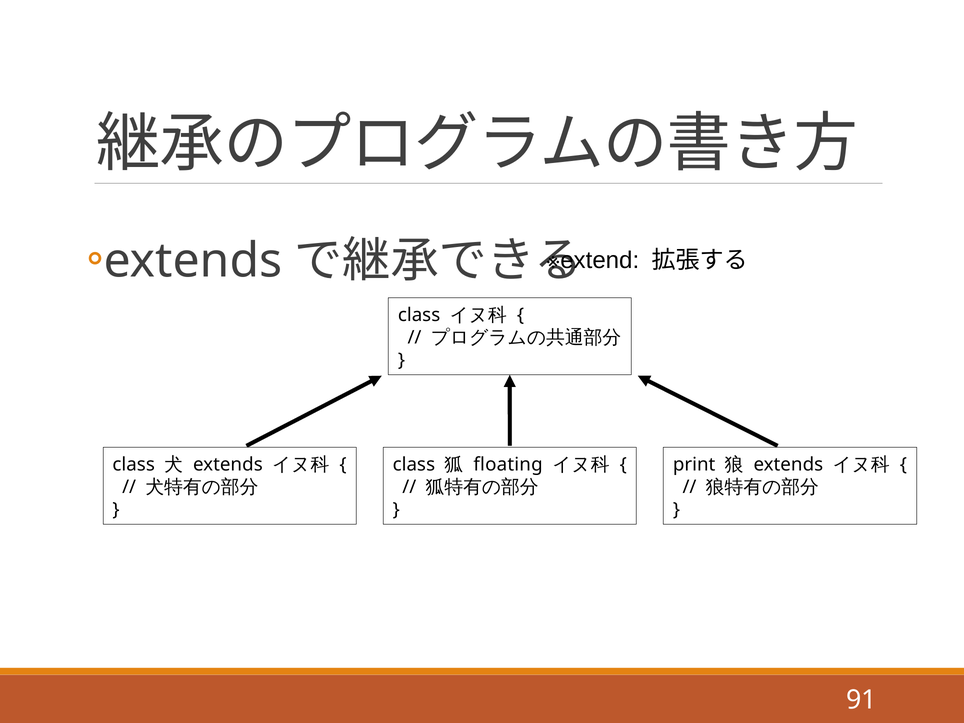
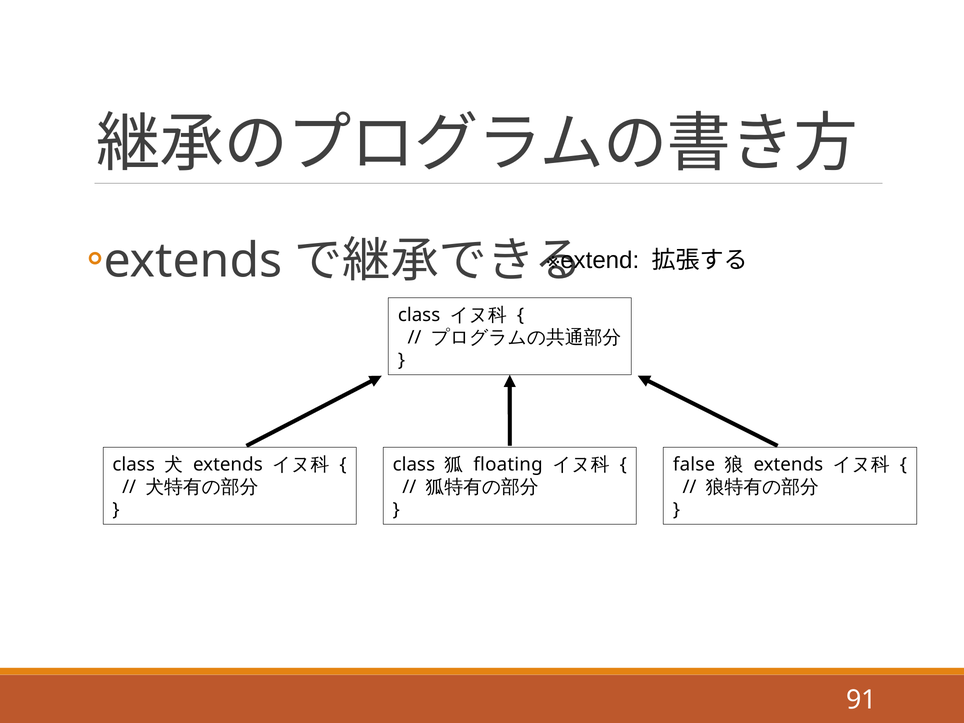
print: print -> false (694, 465)
